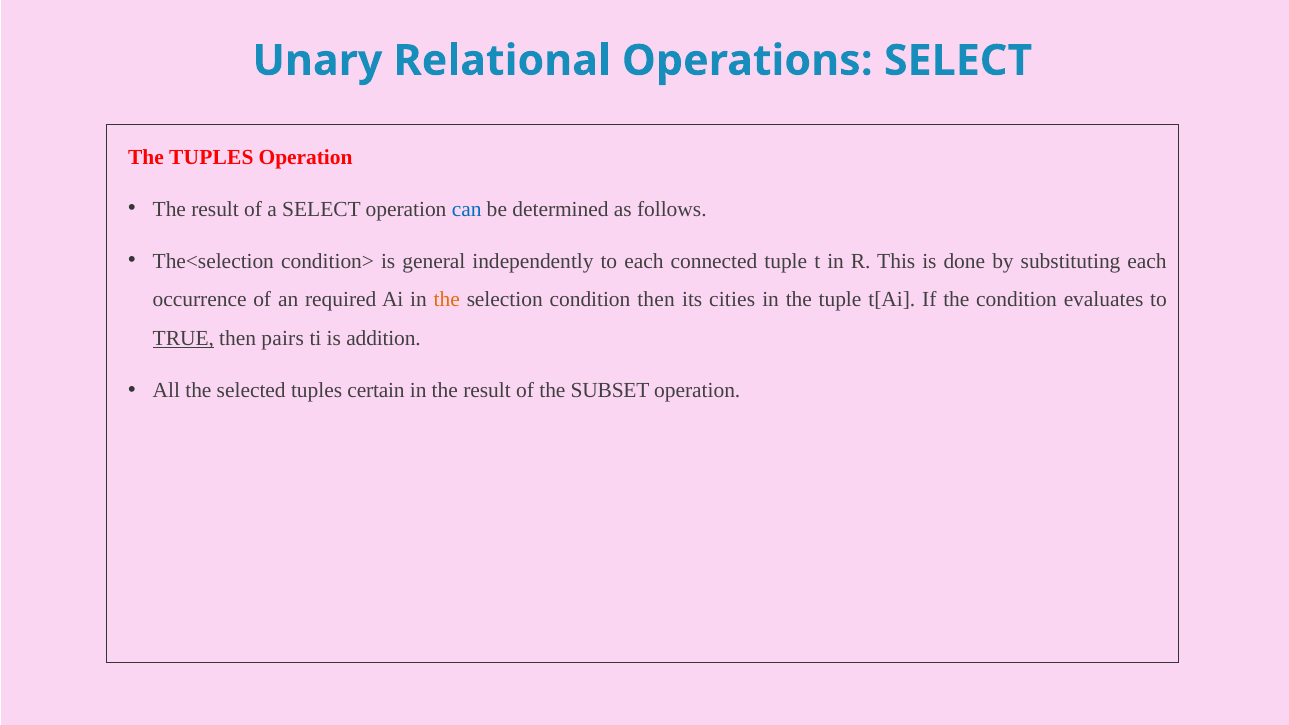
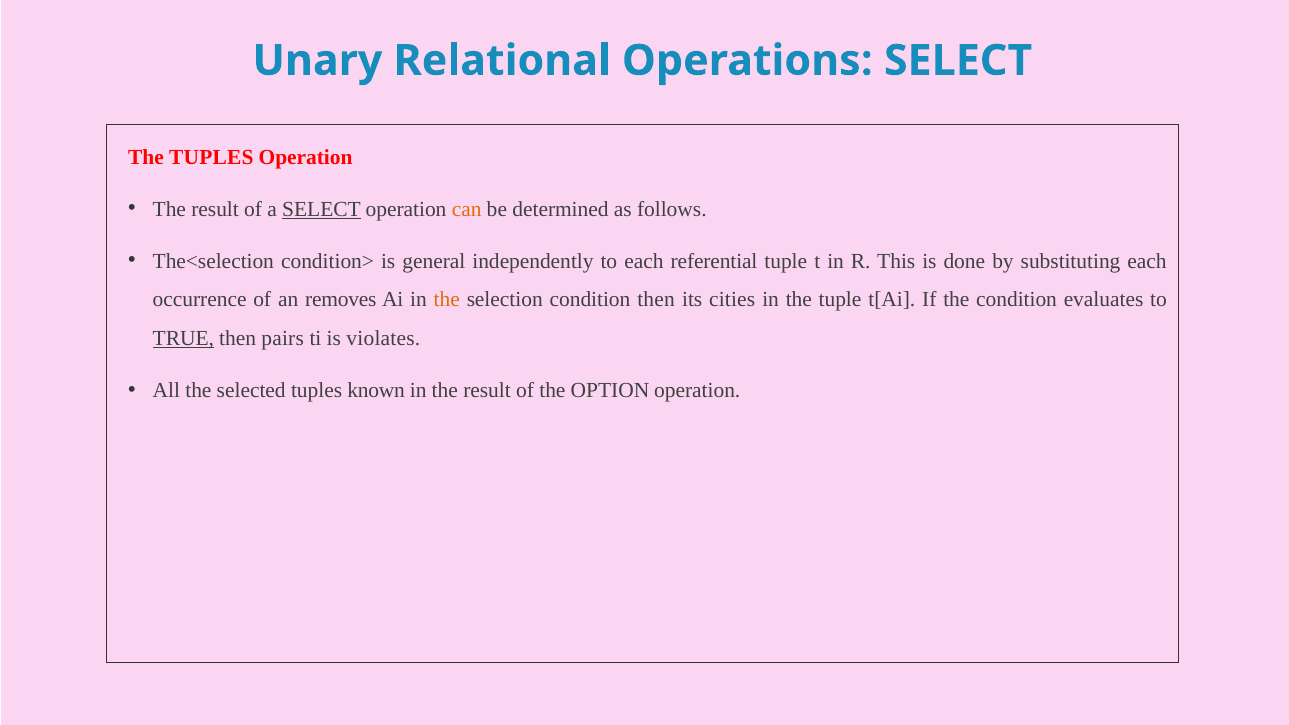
SELECT underline: none -> present (321, 209)
can colour: blue -> orange (467, 209)
connected: connected -> referential (714, 261)
required: required -> removes (341, 300)
addition: addition -> violates (383, 338)
certain: certain -> known (376, 390)
SUBSET: SUBSET -> OPTION (610, 390)
